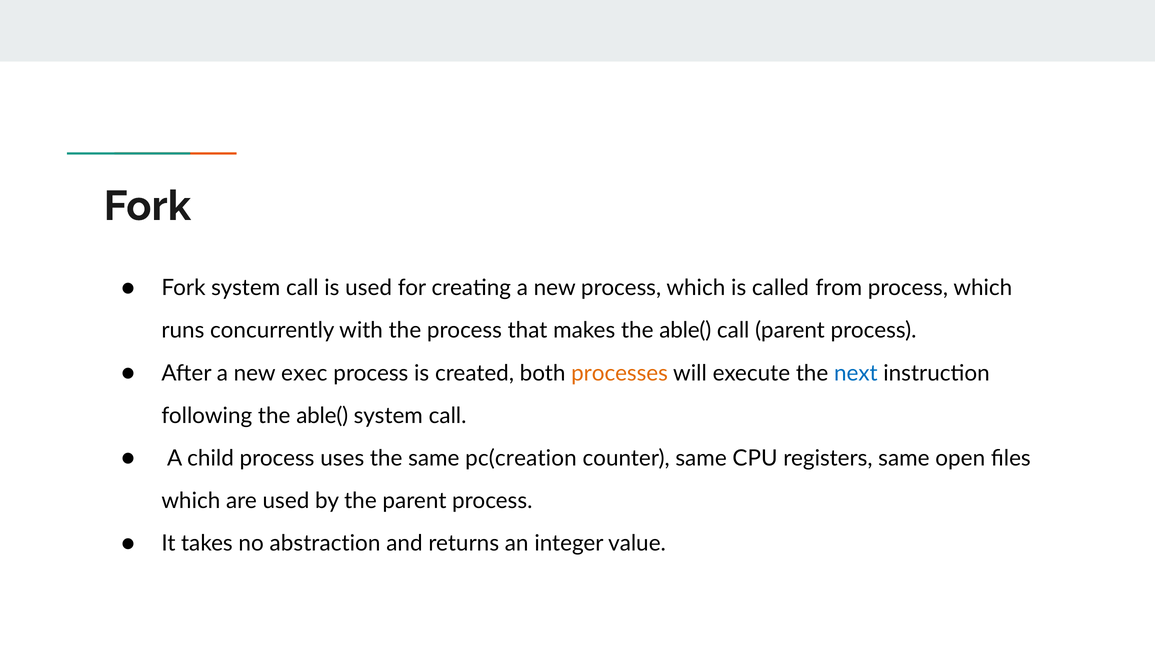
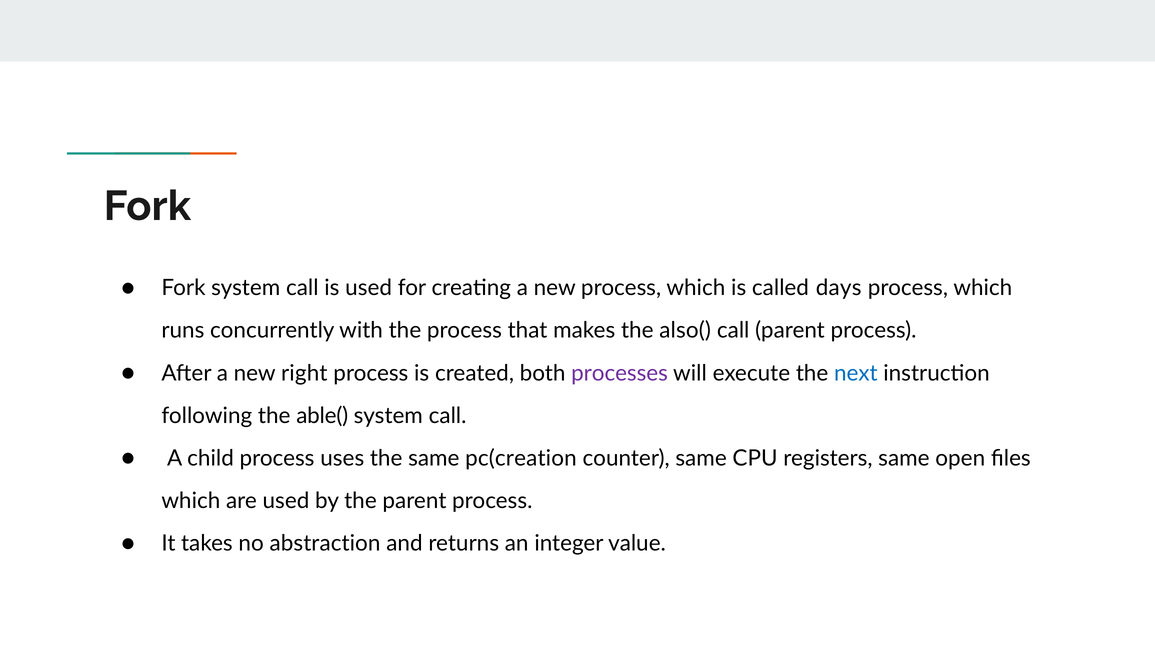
from: from -> days (839, 288)
makes the able(: able( -> also( (685, 330)
exec: exec -> right (304, 373)
processes colour: orange -> purple (620, 373)
